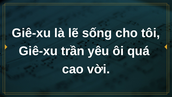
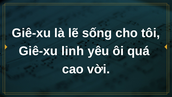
trần: trần -> linh (73, 51)
